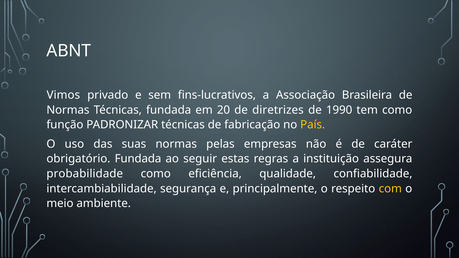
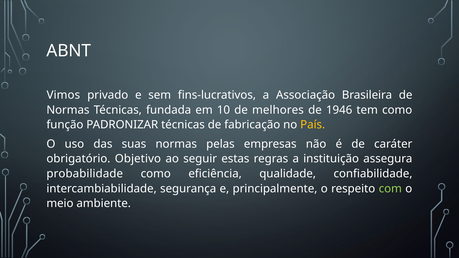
20: 20 -> 10 (223, 110)
diretrizes: diretrizes -> melhores (278, 110)
1990: 1990 -> 1946 (339, 110)
obrigatório Fundada: Fundada -> Objetivo (138, 159)
com colour: yellow -> light green (390, 189)
